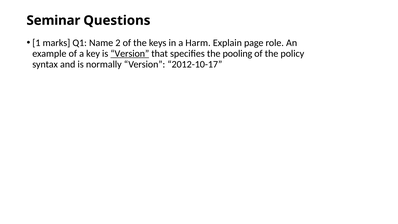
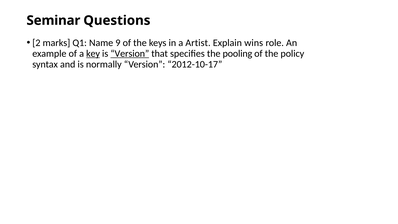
1: 1 -> 2 (36, 43)
2: 2 -> 9 (118, 43)
Harm: Harm -> Artist (198, 43)
page: page -> wins (254, 43)
key underline: none -> present (93, 53)
